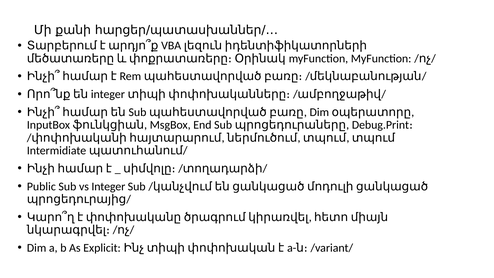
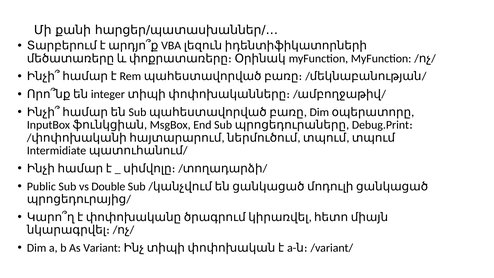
Integer: Integer -> Double (108, 186)
Explicit: Explicit -> Variant (102, 248)
